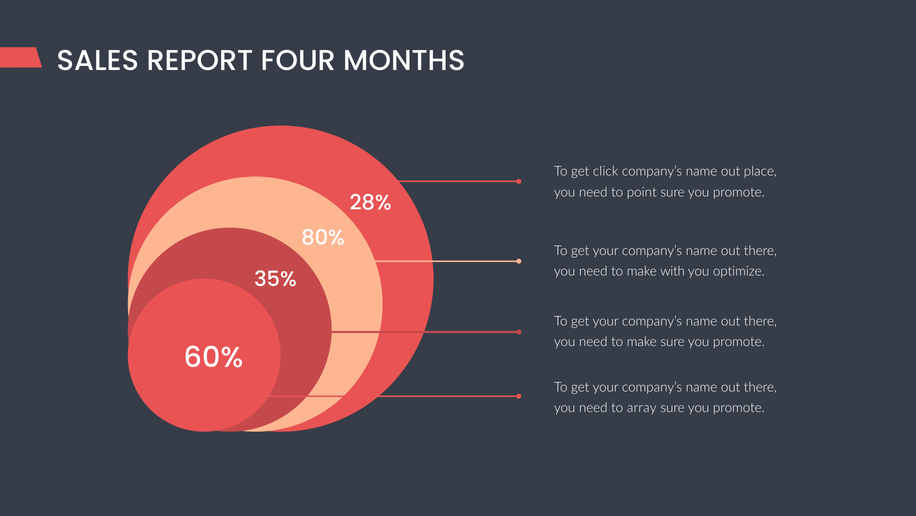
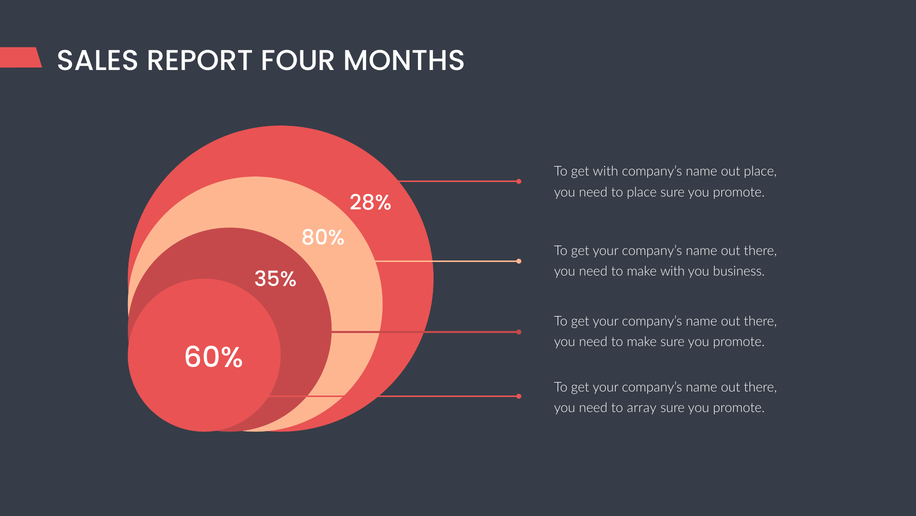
get click: click -> with (606, 171)
to point: point -> place (642, 192)
optimize: optimize -> business (739, 271)
